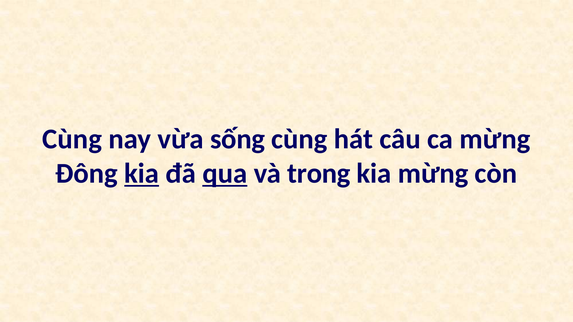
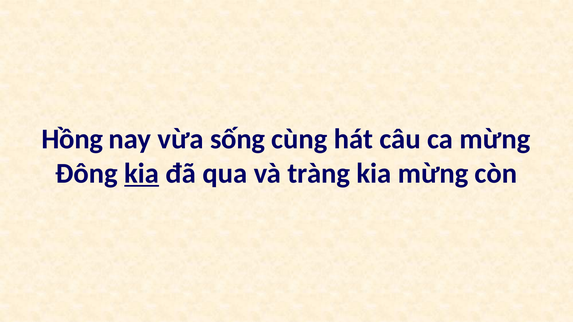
Cùng: Cùng -> Hồng (72, 139)
qua underline: present -> none (225, 174)
trong: trong -> tràng (319, 174)
